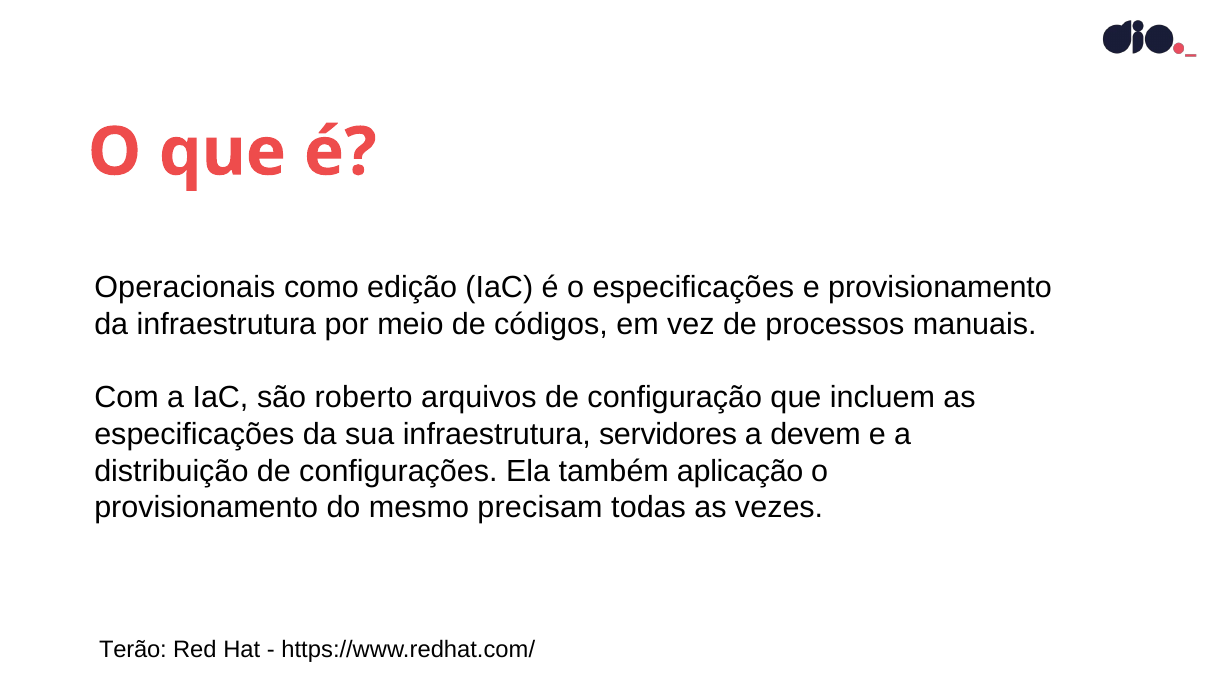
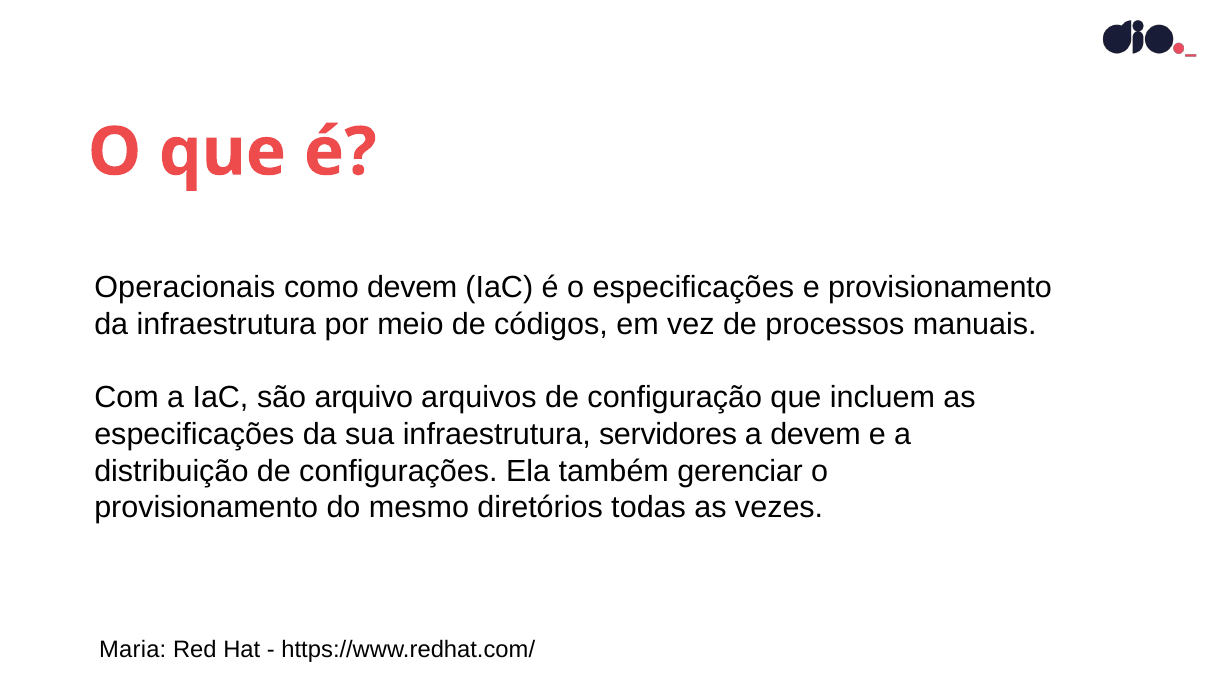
como edição: edição -> devem (412, 288)
roberto: roberto -> arquivo (364, 398)
aplicação: aplicação -> gerenciar (740, 471)
precisam: precisam -> diretórios (540, 507)
Terão: Terão -> Maria (133, 650)
